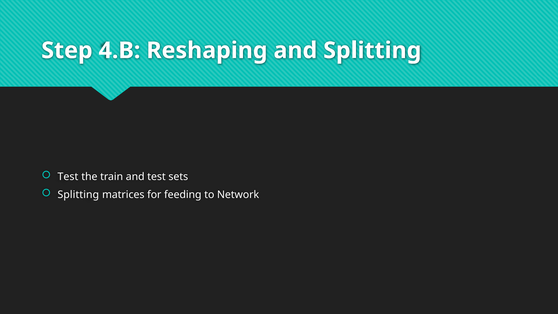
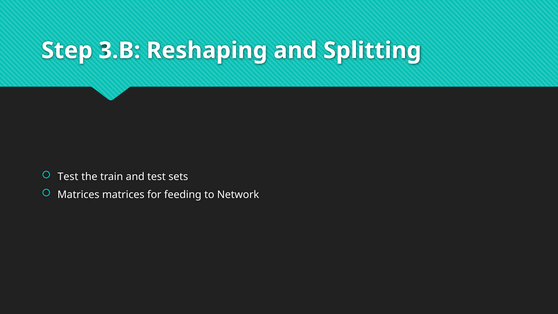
4.B: 4.B -> 3.B (120, 50)
Splitting: Splitting -> Matrices (78, 195)
